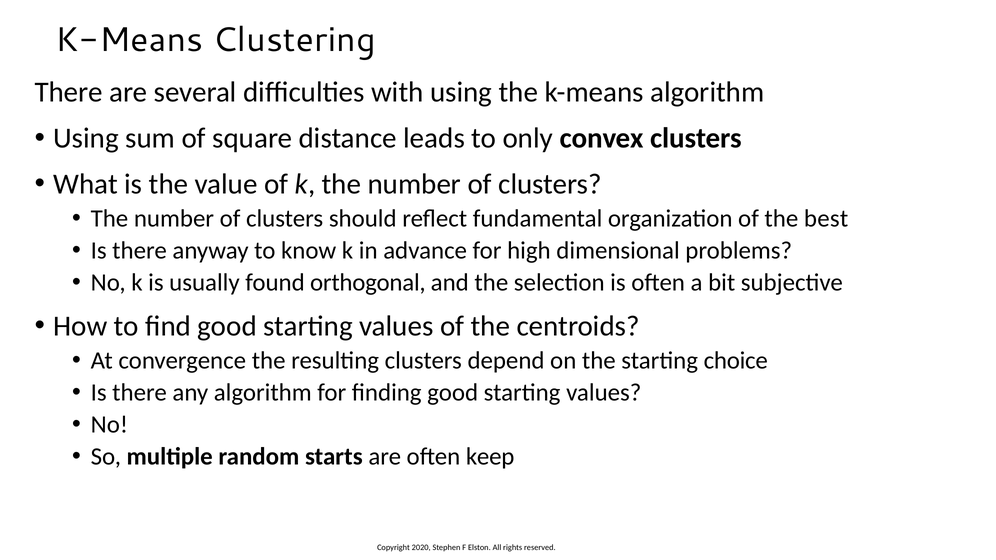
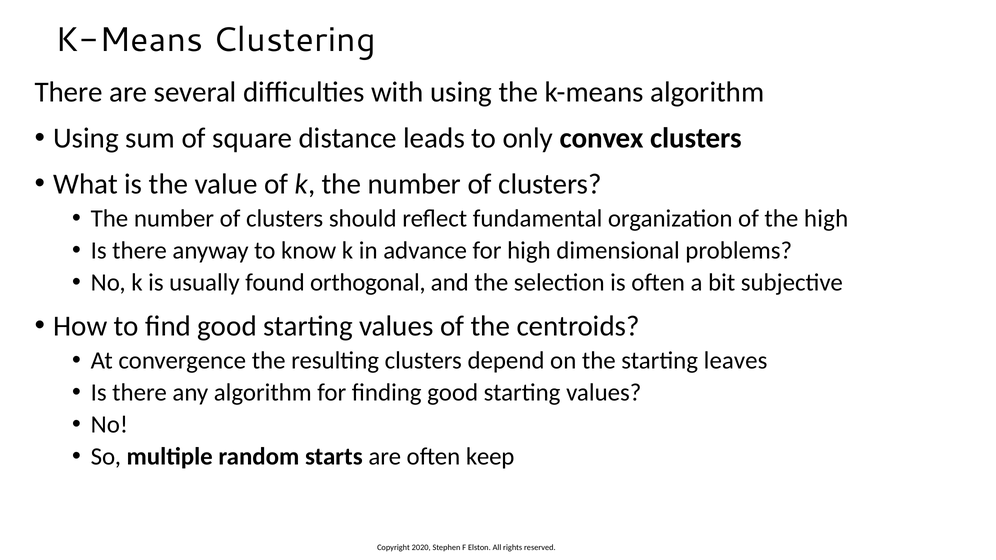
the best: best -> high (826, 218)
choice: choice -> leaves (736, 360)
